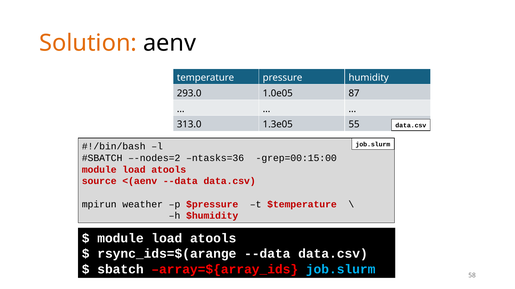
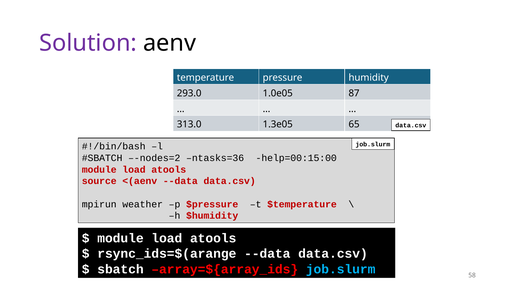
Solution colour: orange -> purple (88, 43)
55: 55 -> 65 (354, 125)
grep=00:15:00: grep=00:15:00 -> help=00:15:00 (296, 158)
